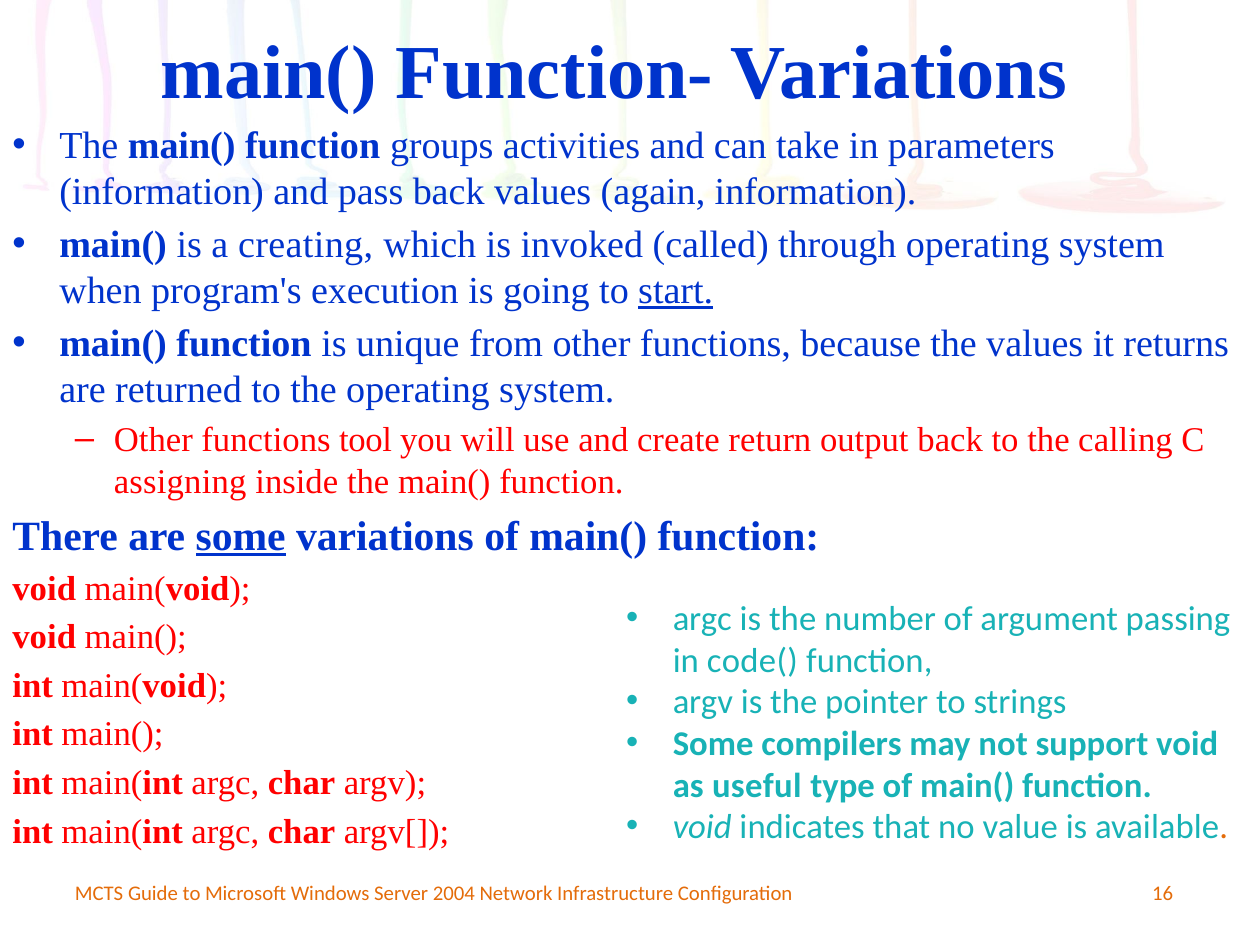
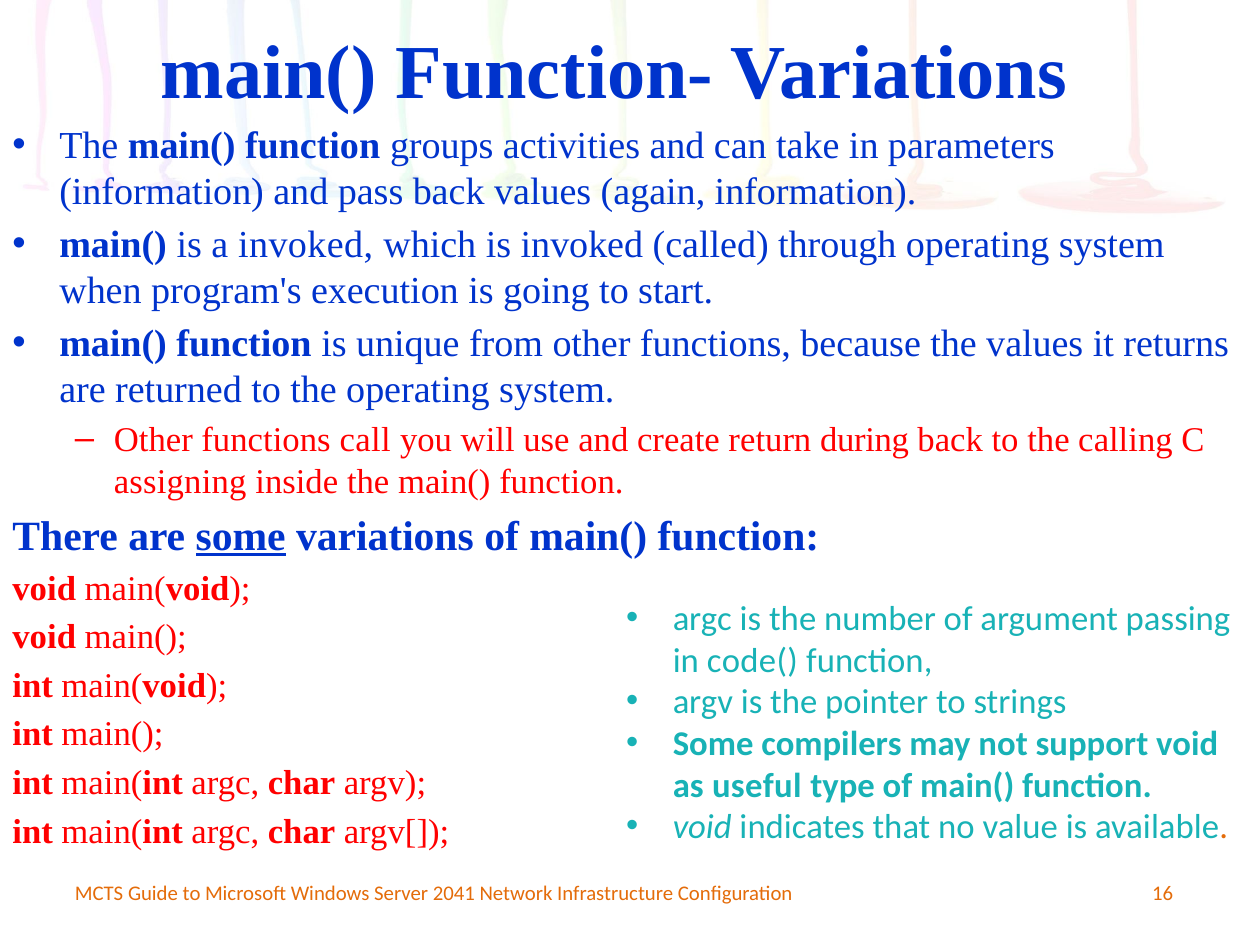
a creating: creating -> invoked (306, 245)
start underline: present -> none (676, 291)
tool: tool -> call (365, 440)
output: output -> during (865, 440)
2004: 2004 -> 2041 (454, 894)
